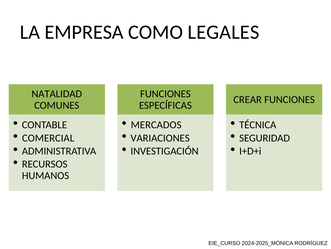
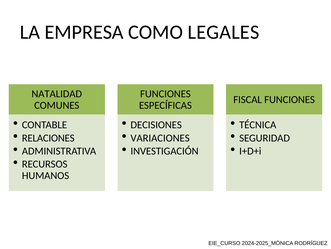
CREAR: CREAR -> FISCAL (248, 99)
MERCADOS: MERCADOS -> DECISIONES (156, 125)
COMERCIAL: COMERCIAL -> RELACIONES (48, 138)
